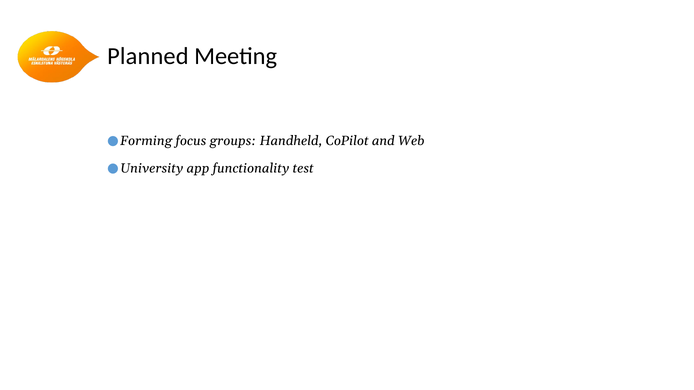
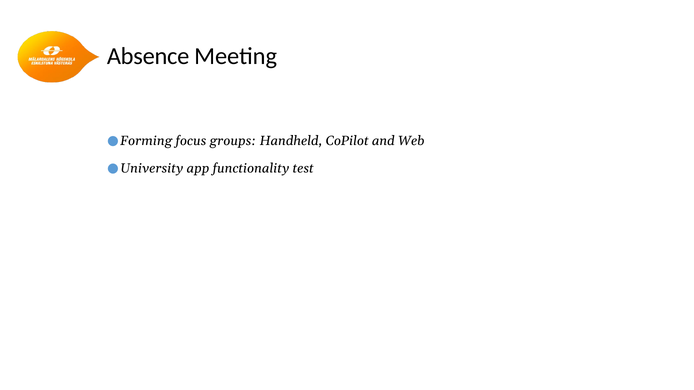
Planned: Planned -> Absence (148, 56)
